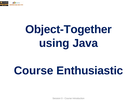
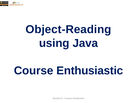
Object-Together: Object-Together -> Object-Reading (68, 29)
